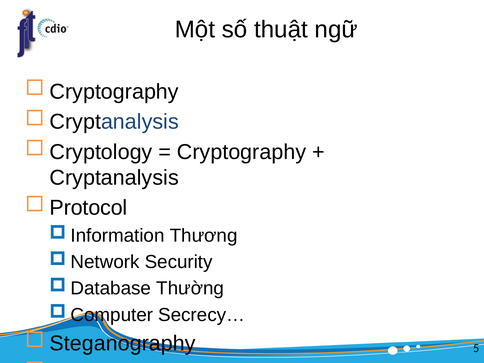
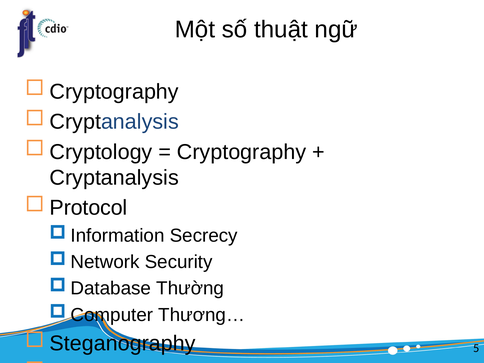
Thương: Thương -> Secrecy (204, 236)
Secrecy…: Secrecy… -> Thương… (202, 315)
